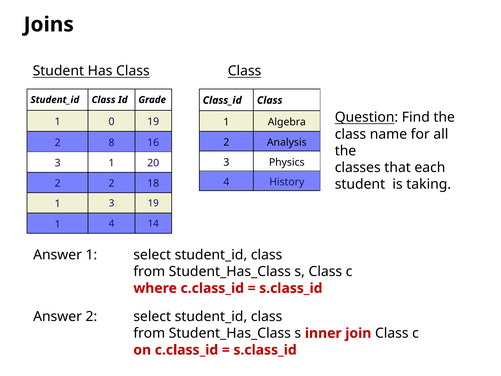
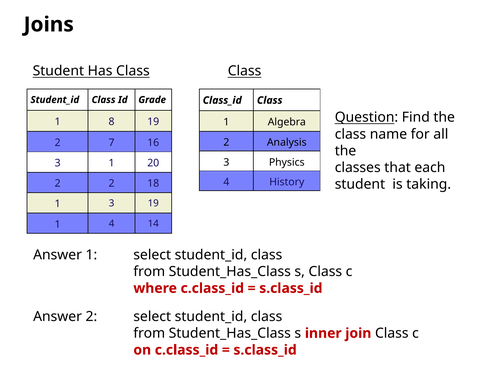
0: 0 -> 8 (112, 121)
8: 8 -> 7 (112, 143)
